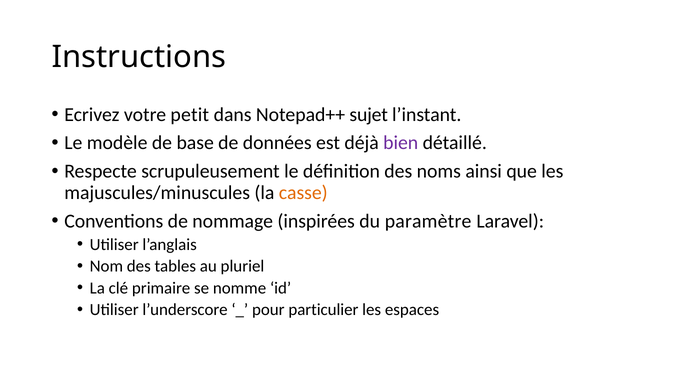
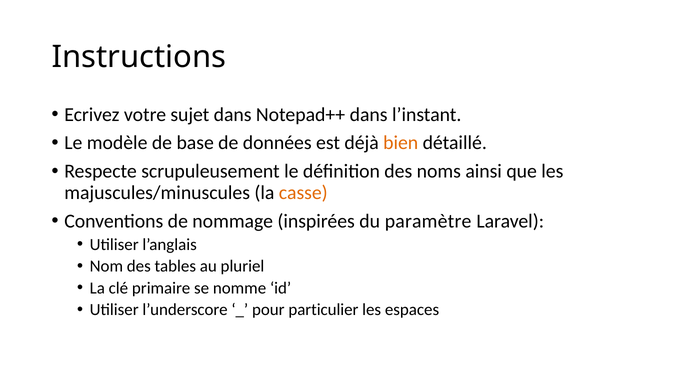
petit: petit -> sujet (190, 114)
Notepad++ sujet: sujet -> dans (369, 114)
bien colour: purple -> orange (401, 143)
